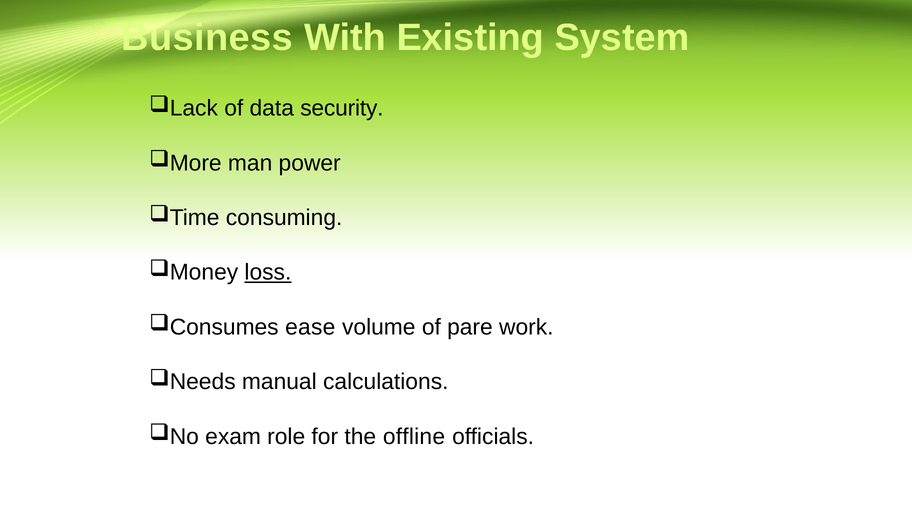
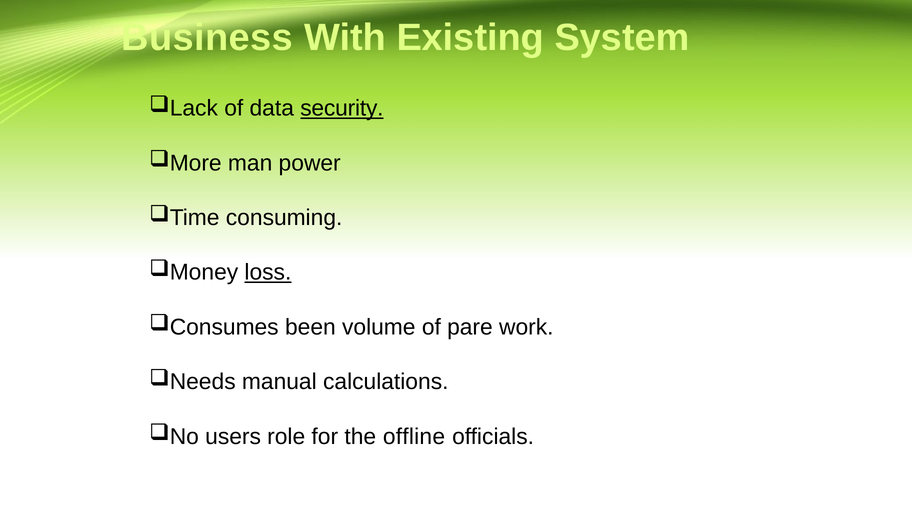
security underline: none -> present (342, 108)
ease: ease -> been (310, 327)
exam: exam -> users (233, 437)
